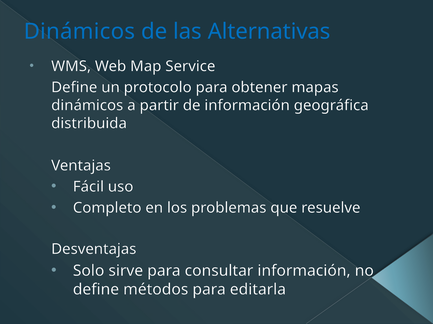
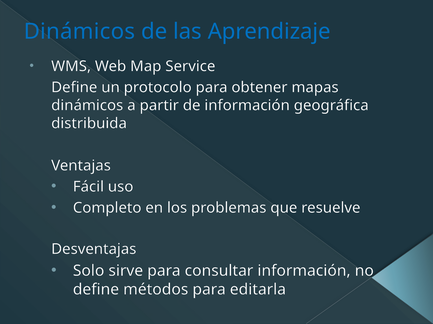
Alternativas: Alternativas -> Aprendizaje (269, 31)
